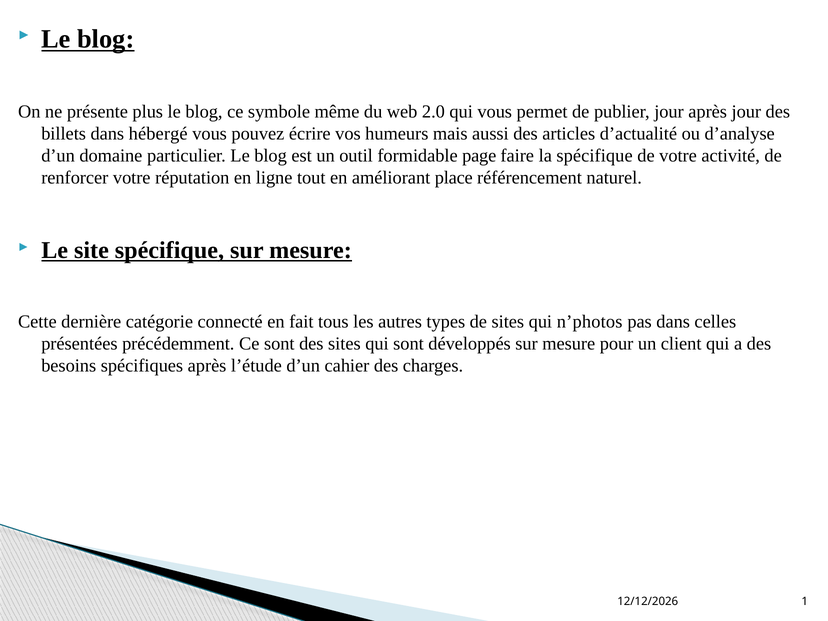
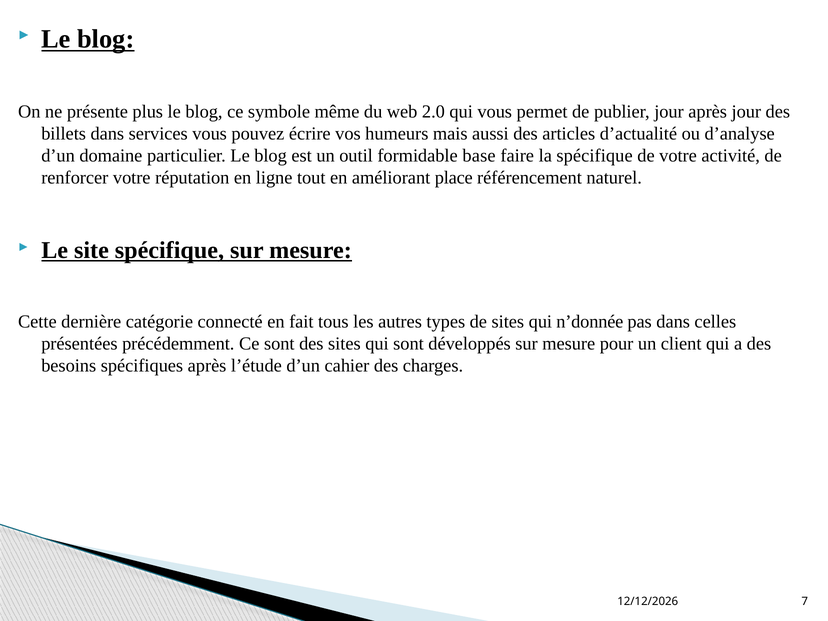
hébergé: hébergé -> services (158, 134)
page: page -> base (479, 156)
n’photos: n’photos -> n’donnée (590, 322)
1: 1 -> 7 (805, 601)
